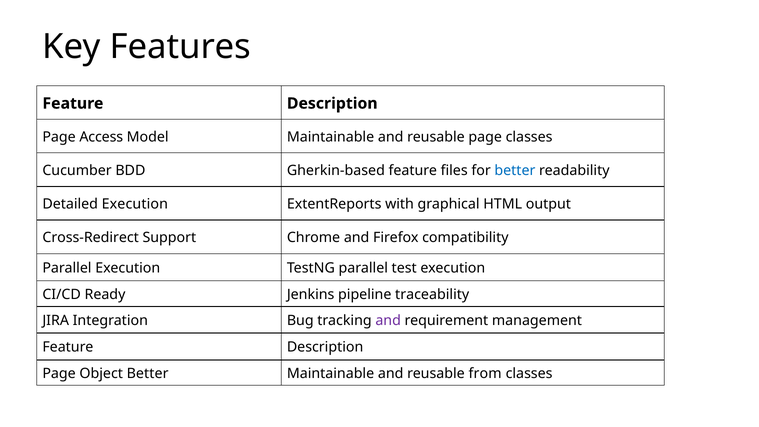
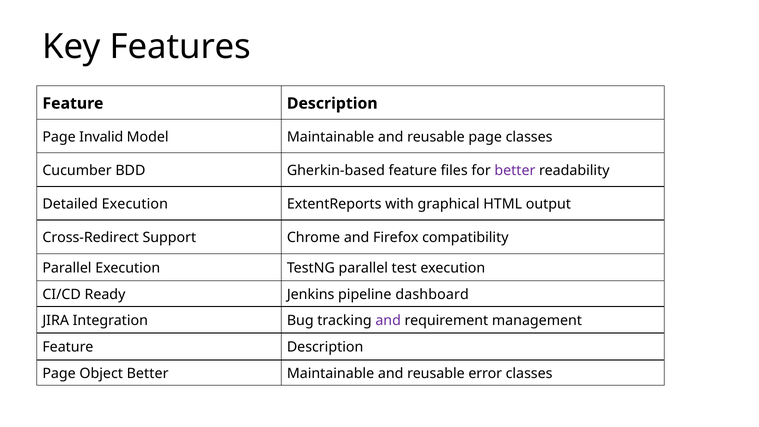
Access: Access -> Invalid (101, 137)
better colour: blue -> purple (515, 170)
traceability: traceability -> dashboard (432, 294)
from: from -> error (485, 373)
